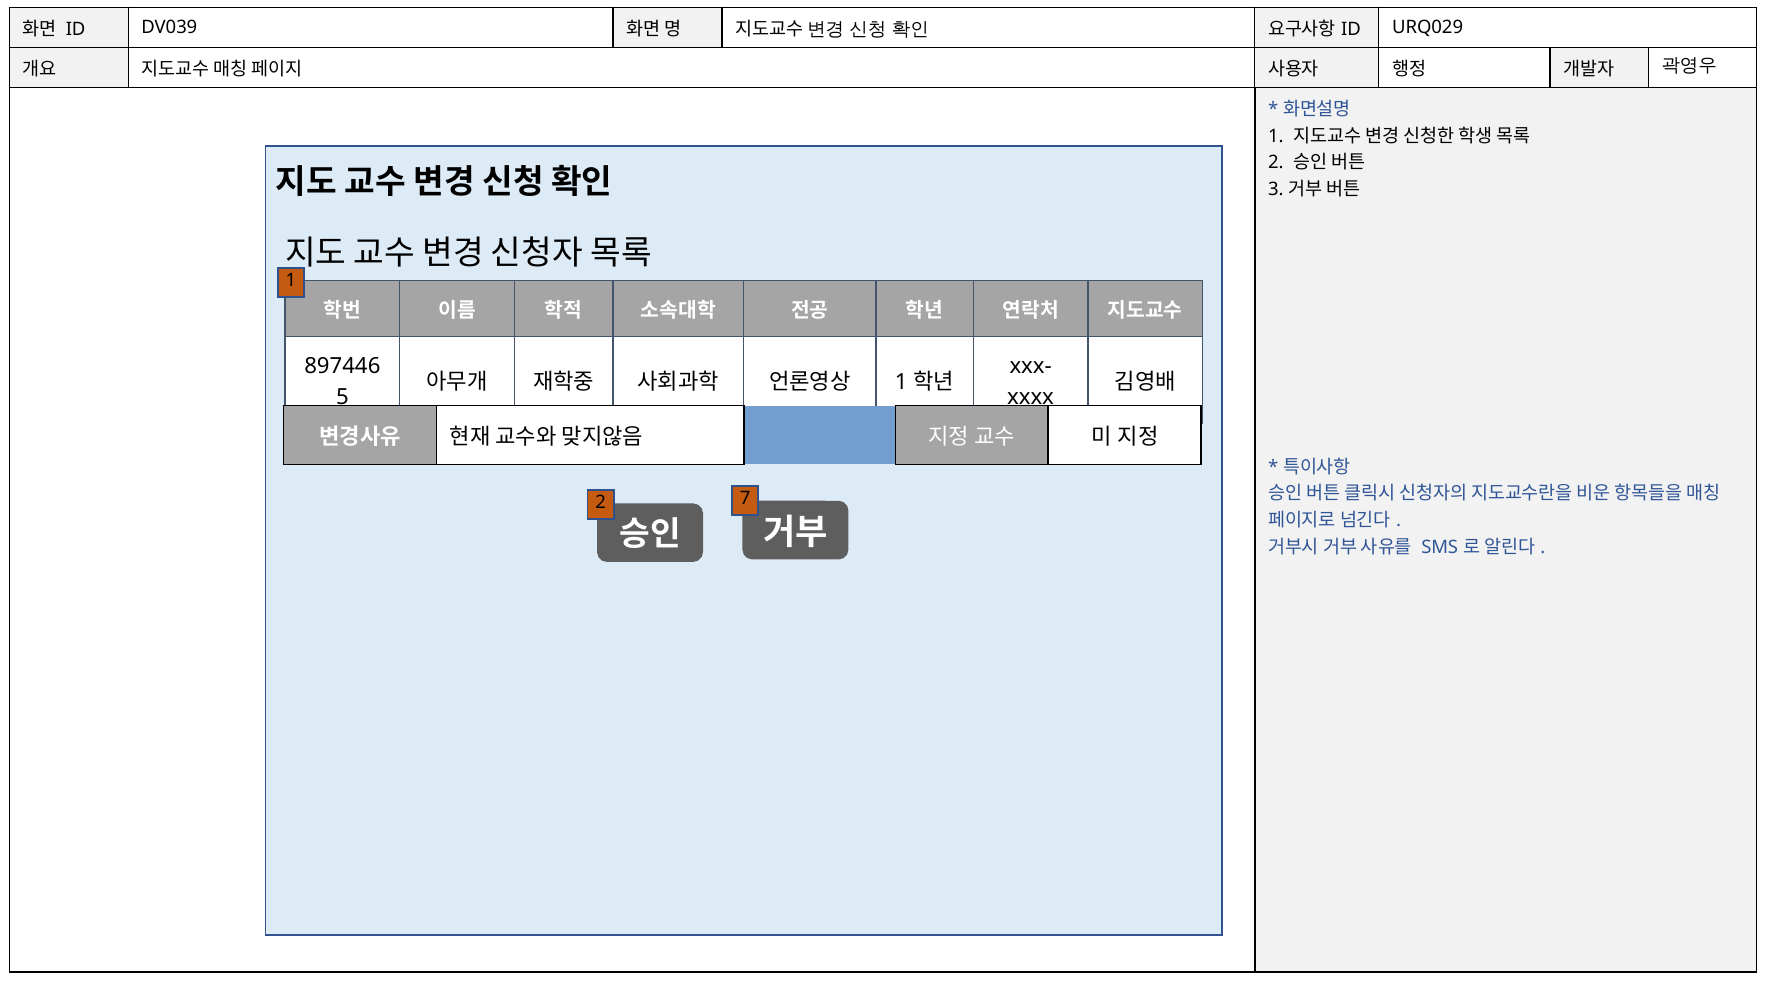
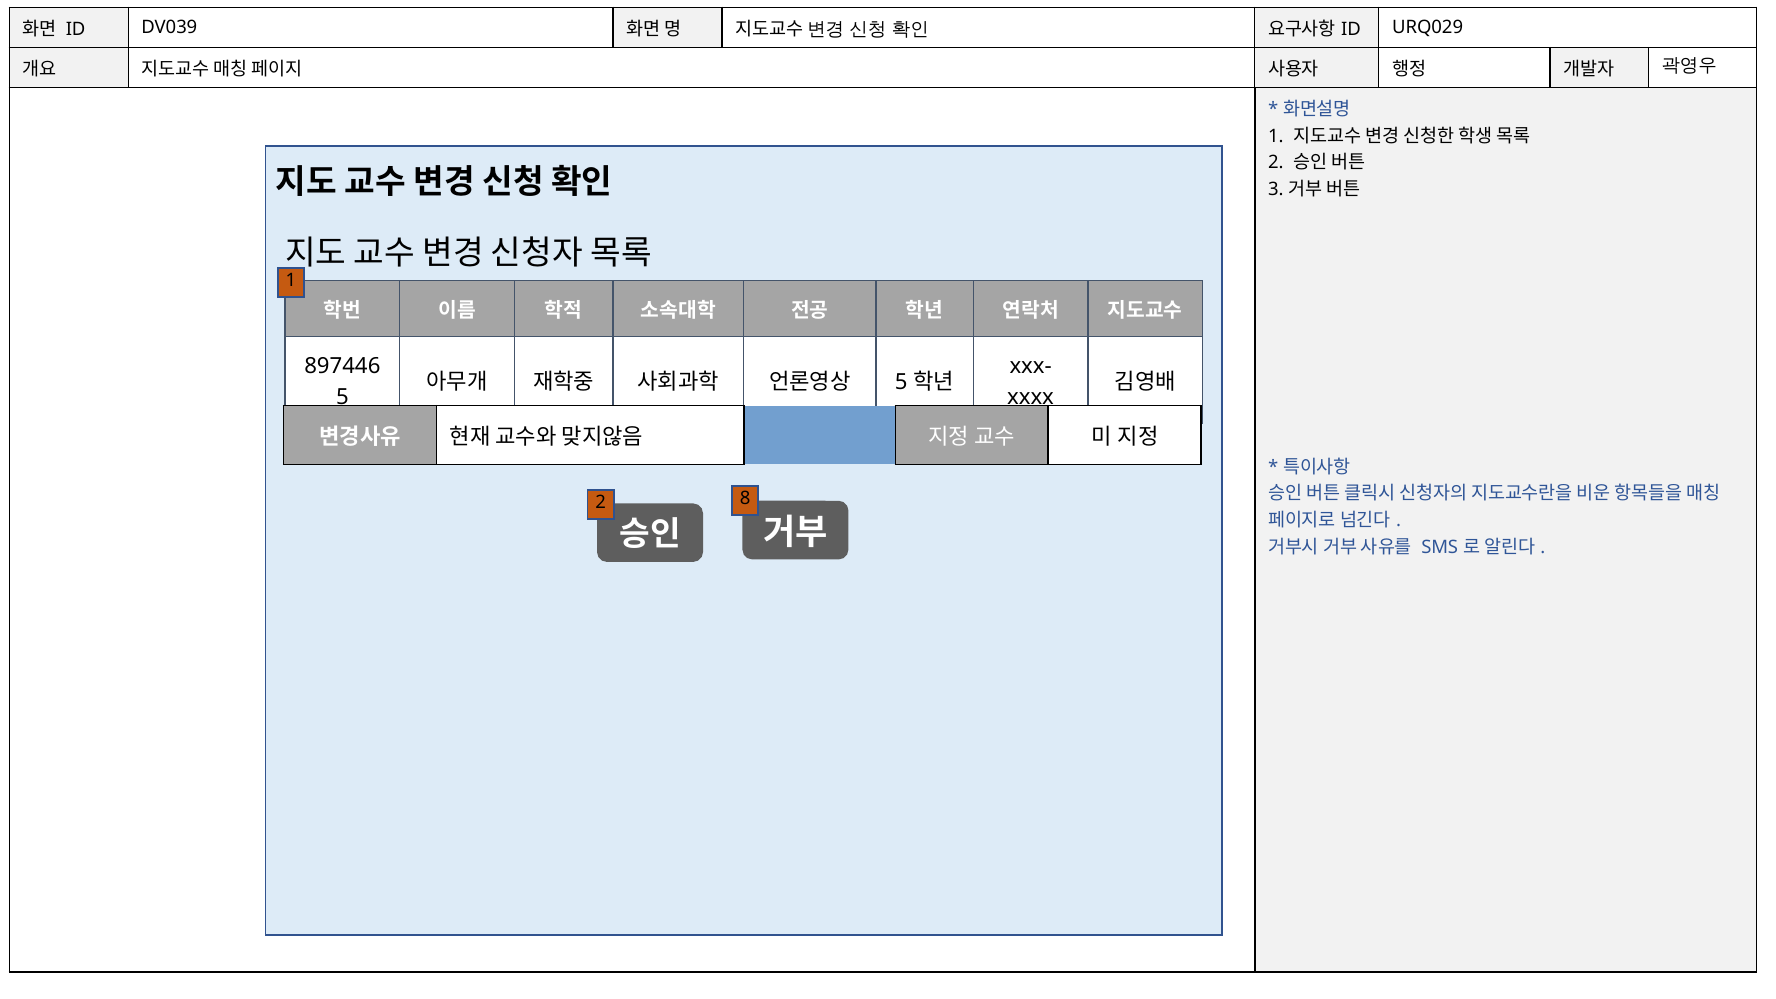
1: 1 -> 5 (901, 383)
7: 7 -> 8 (745, 499)
